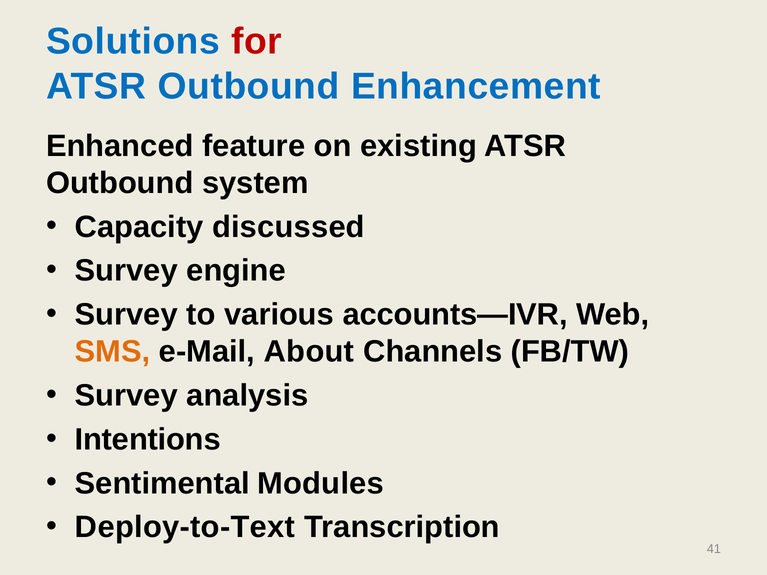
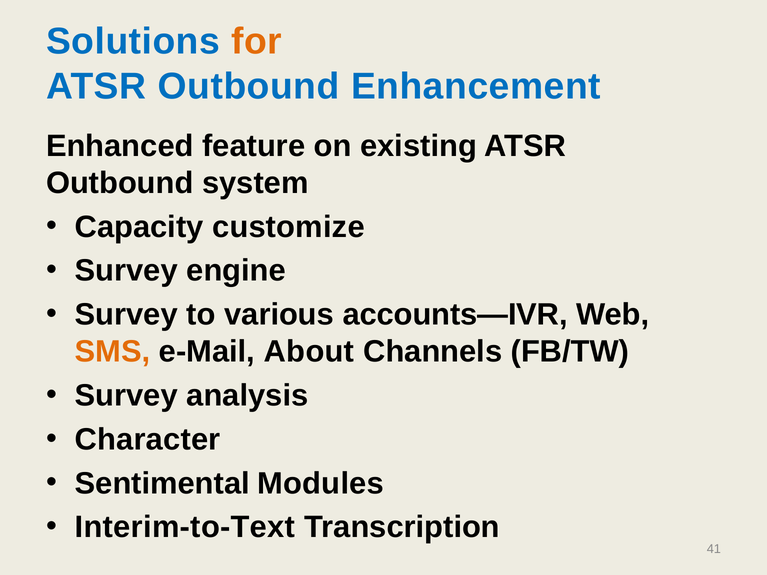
for colour: red -> orange (257, 42)
discussed: discussed -> customize (288, 227)
Intentions: Intentions -> Character (148, 440)
Deploy-to-Text: Deploy-to-Text -> Interim-to-Text (185, 527)
